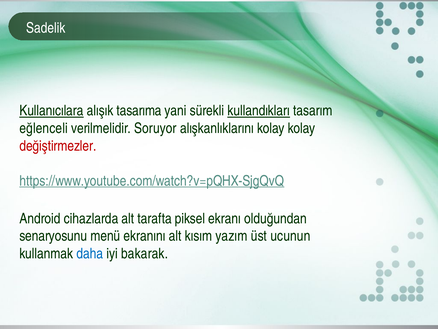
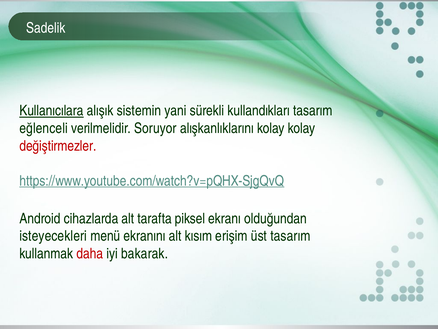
tasarıma: tasarıma -> sistemin (139, 111)
kullandıkları underline: present -> none (259, 111)
senaryosunu: senaryosunu -> isteyecekleri (53, 236)
yazım: yazım -> erişim (231, 236)
üst ucunun: ucunun -> tasarım (290, 236)
daha colour: blue -> red (90, 253)
